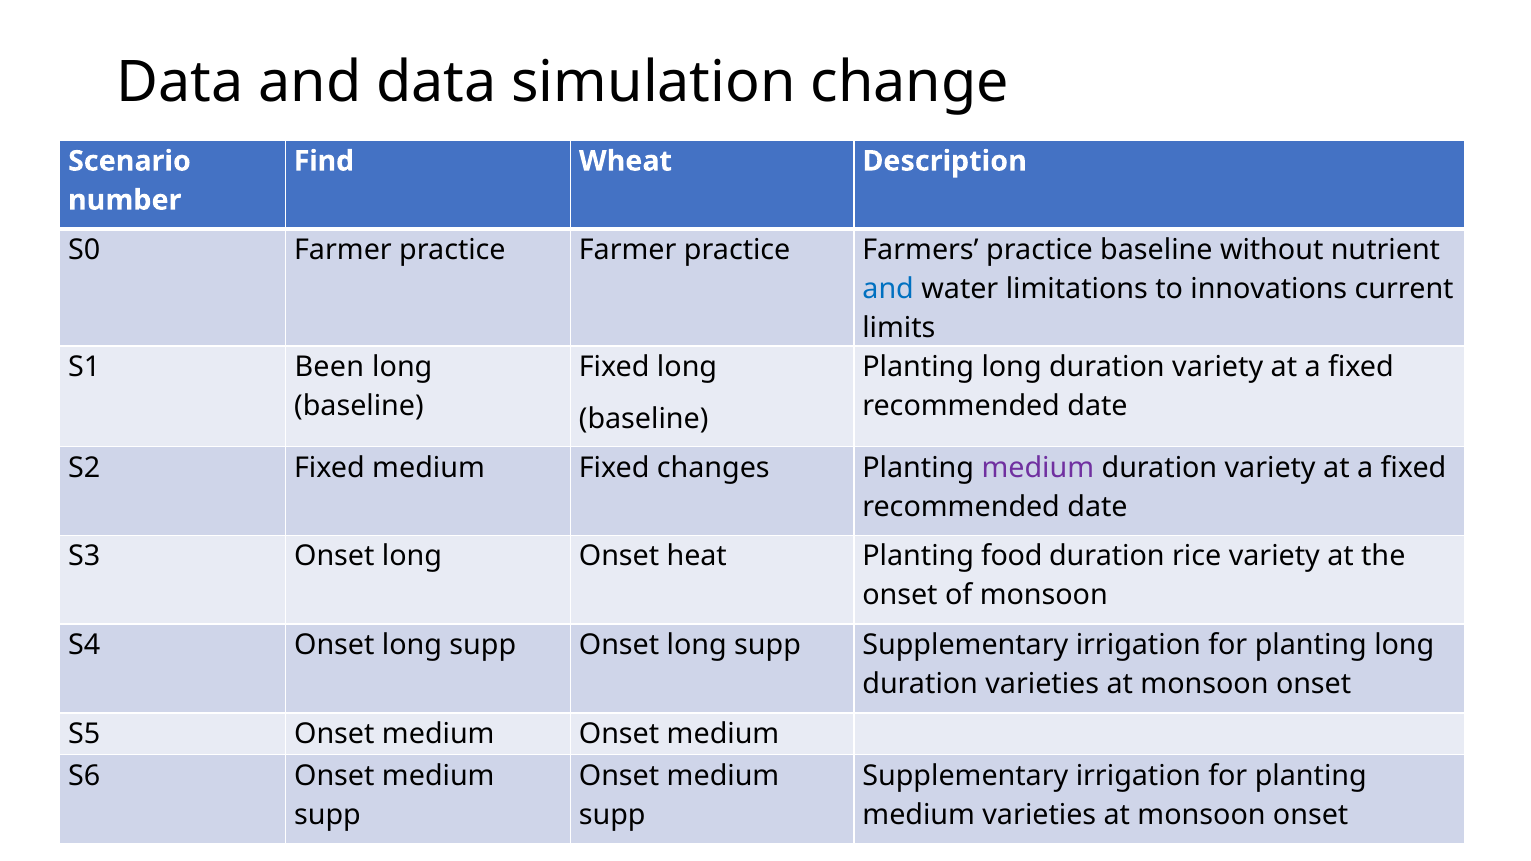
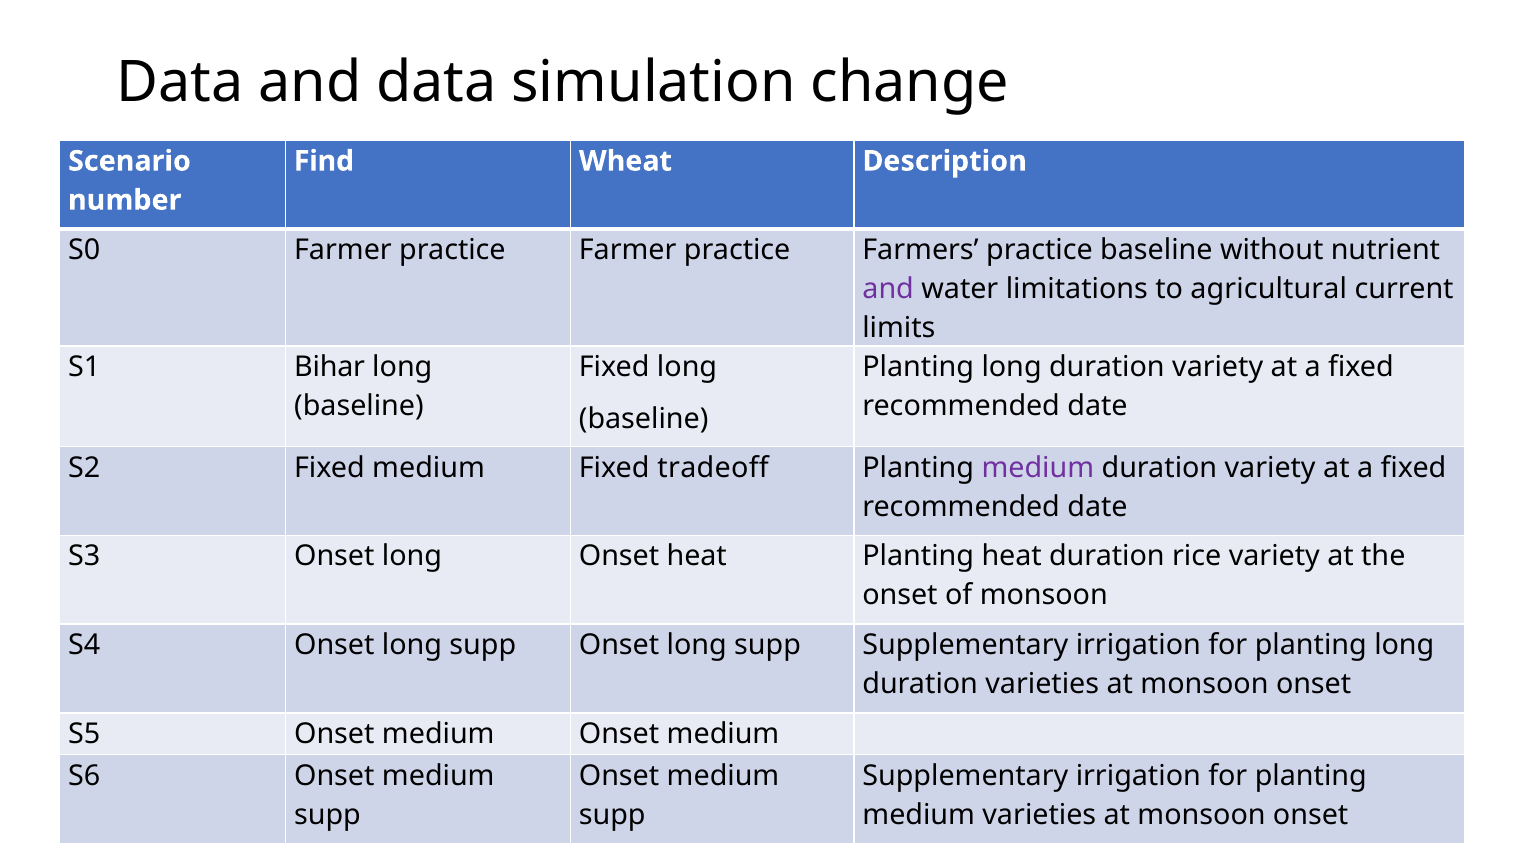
and colour: blue -> purple (888, 289)
innovations: innovations -> agricultural (1269, 289)
Been: Been -> Bihar (330, 367)
changes: changes -> tradeoff (713, 468)
Planting food: food -> heat (1012, 557)
